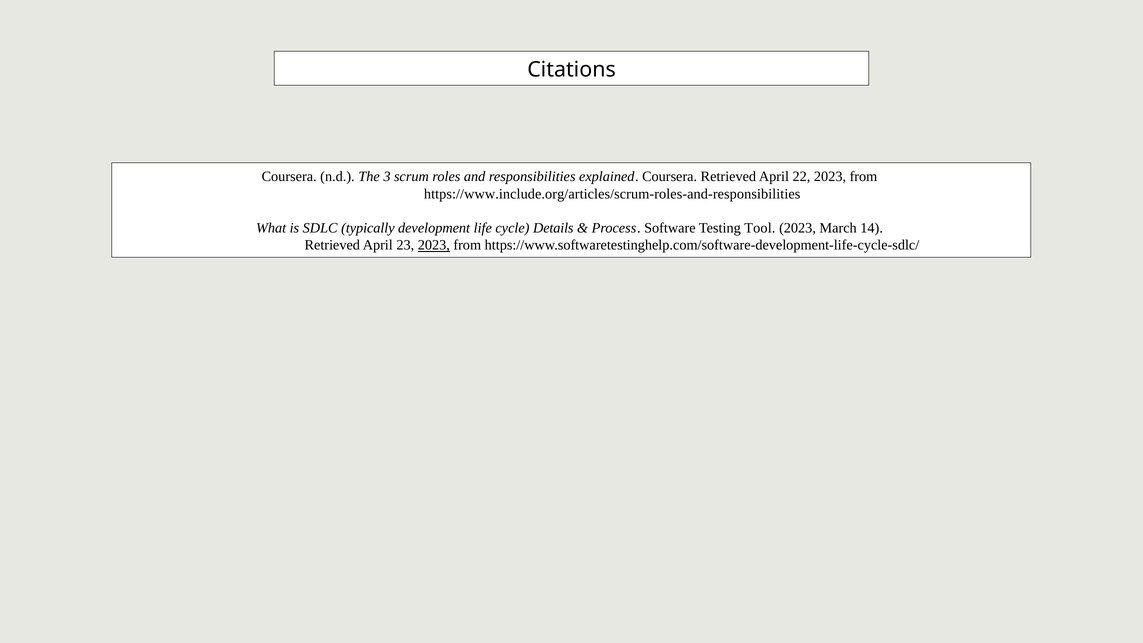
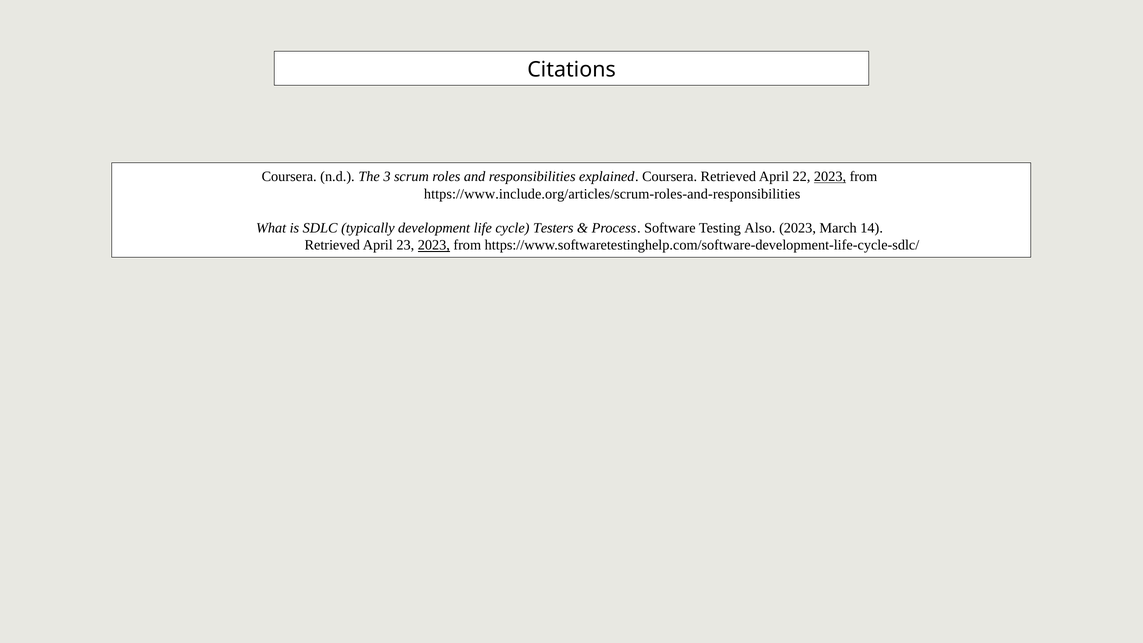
2023 underline: none -> present (830, 177)
Details: Details -> Testers (553, 228)
Tool: Tool -> Also (760, 228)
